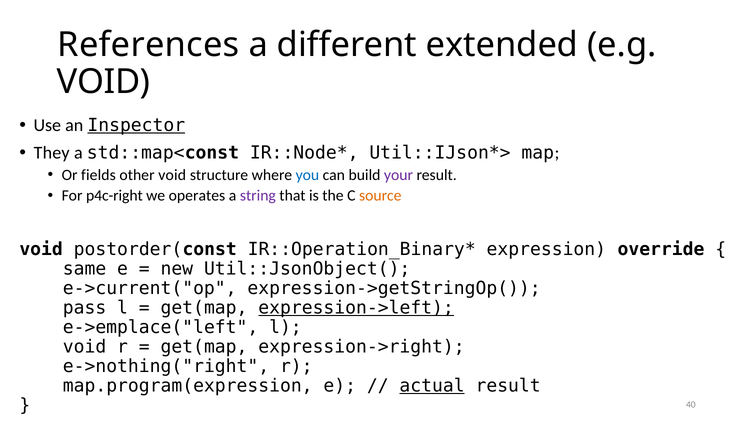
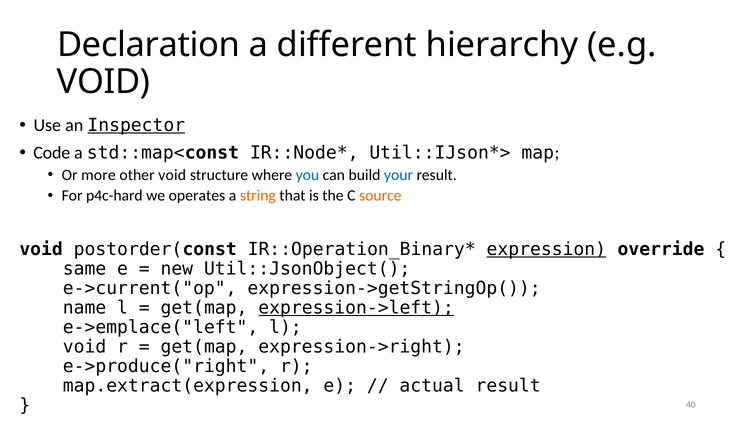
References: References -> Declaration (149, 45)
extended: extended -> hierarchy (502, 45)
They: They -> Code (52, 153)
fields: fields -> more (98, 175)
your colour: purple -> blue (398, 175)
p4c-right: p4c-right -> p4c-hard (114, 196)
string colour: purple -> orange (258, 196)
expression underline: none -> present (546, 249)
pass: pass -> name (85, 307)
e->nothing("right: e->nothing("right -> e->produce("right (166, 366)
map.program(expression: map.program(expression -> map.extract(expression (188, 385)
actual underline: present -> none (432, 385)
